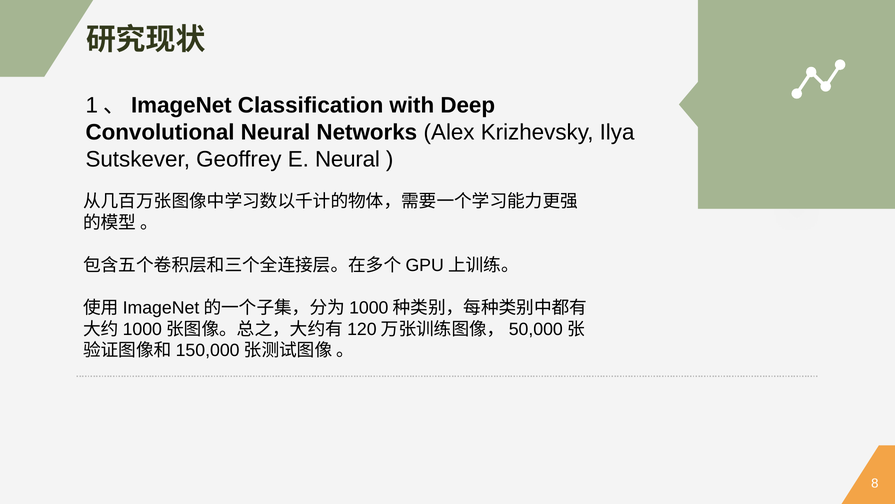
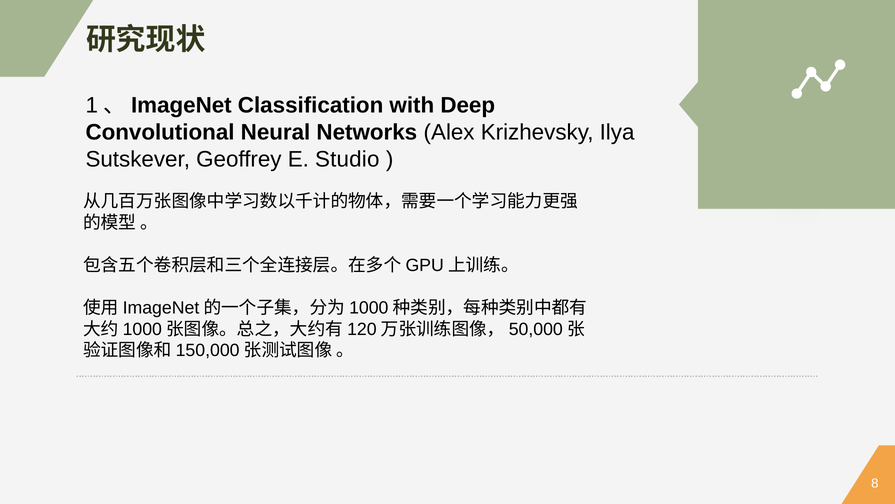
E Neural: Neural -> Studio (347, 159)
